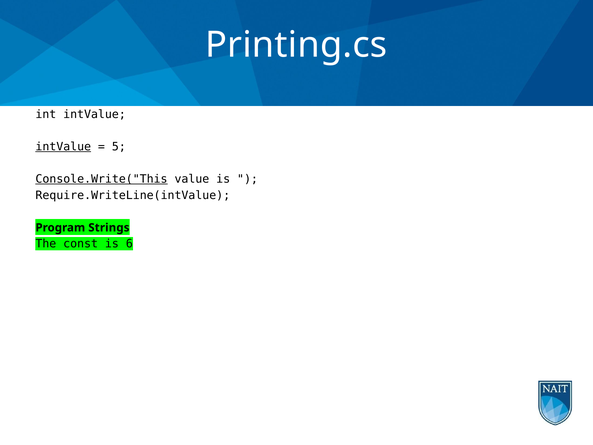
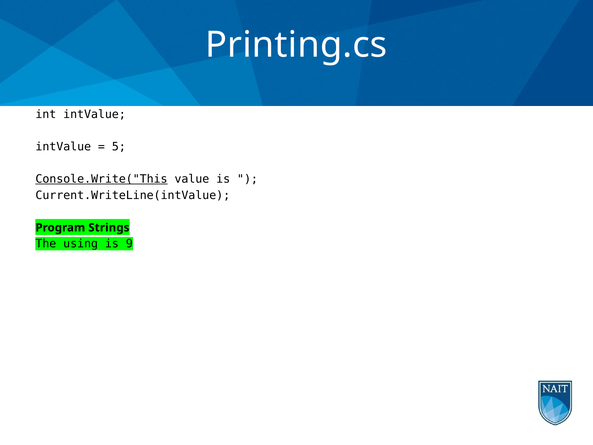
intValue underline: present -> none (63, 147)
Require.WriteLine(intValue: Require.WriteLine(intValue -> Current.WriteLine(intValue (133, 195)
const: const -> using (81, 244)
6: 6 -> 9 (129, 244)
